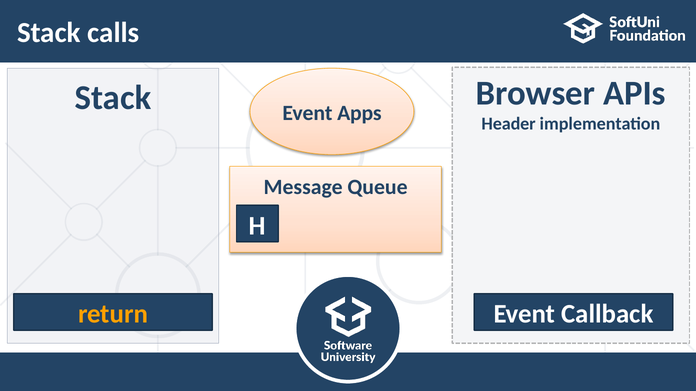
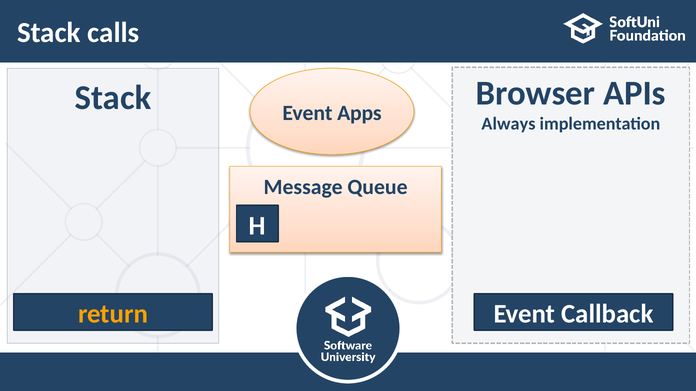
Header: Header -> Always (508, 124)
